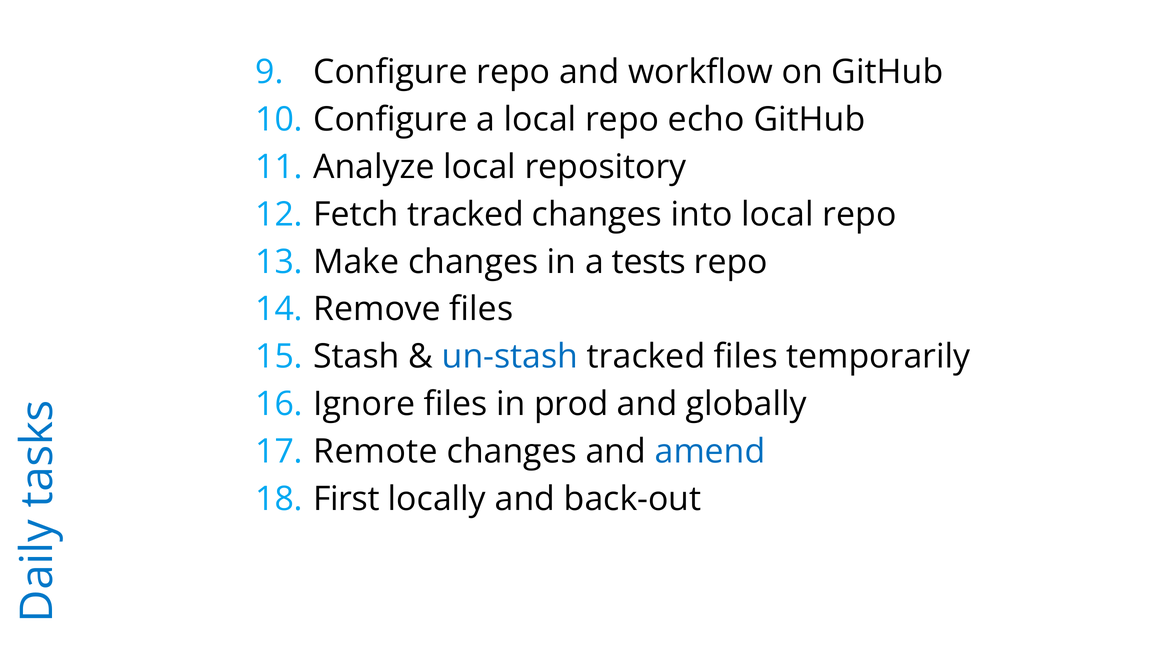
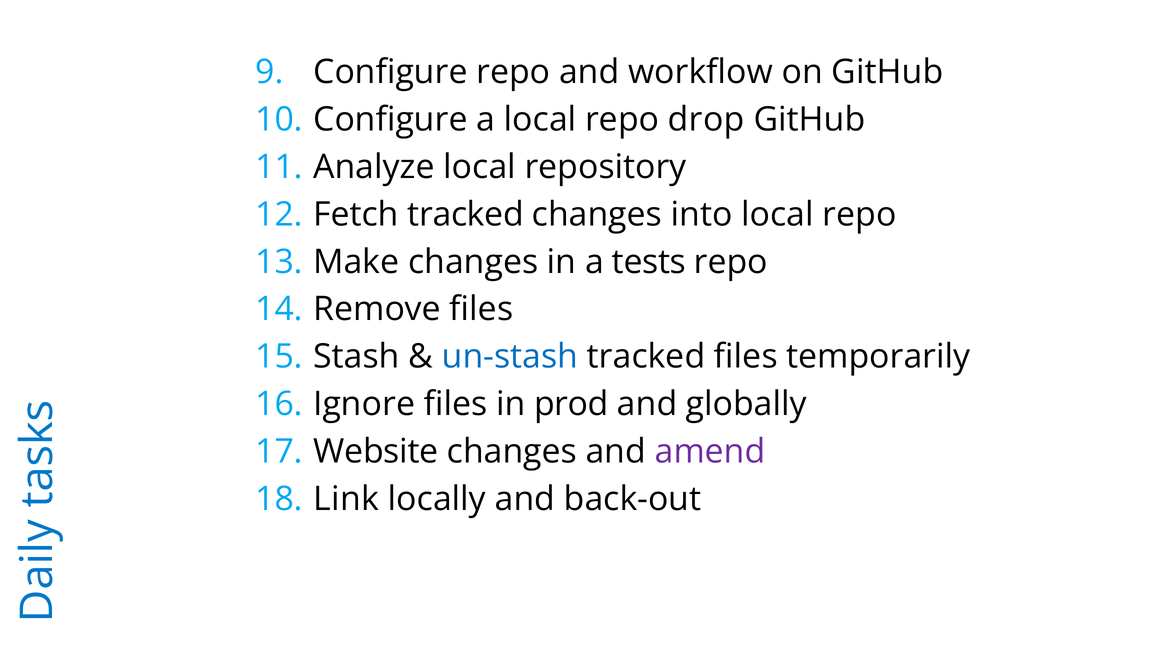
echo: echo -> drop (706, 120)
Remote: Remote -> Website (376, 452)
amend colour: blue -> purple (710, 452)
First: First -> Link (346, 499)
